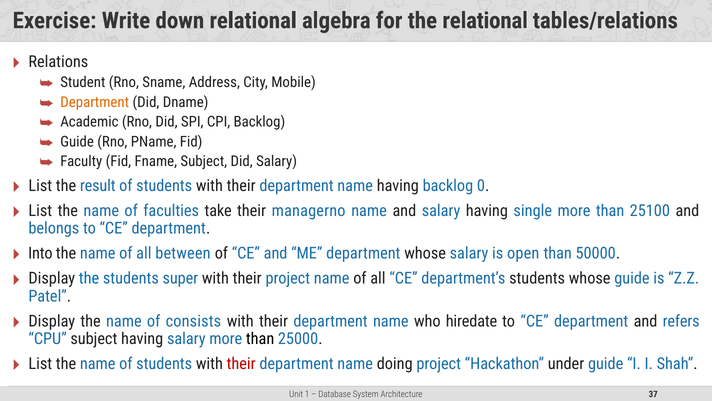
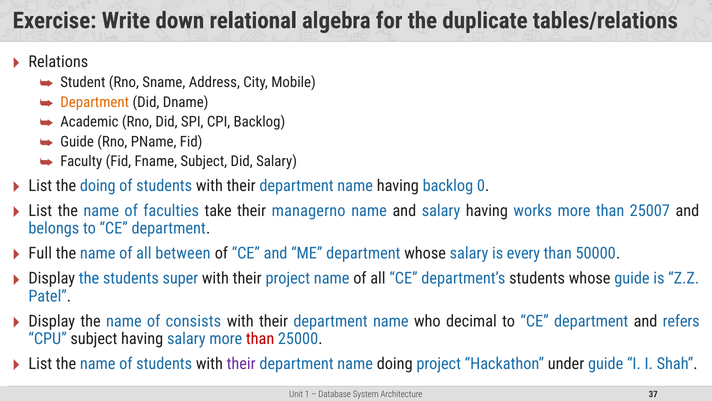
the relational: relational -> duplicate (485, 21)
the result: result -> doing (98, 185)
single: single -> works (533, 210)
25100: 25100 -> 25007 (650, 210)
Into: Into -> Full (40, 253)
open: open -> every (523, 253)
hiredate: hiredate -> decimal (471, 321)
than colour: black -> red (260, 338)
their colour: red -> purple (241, 363)
